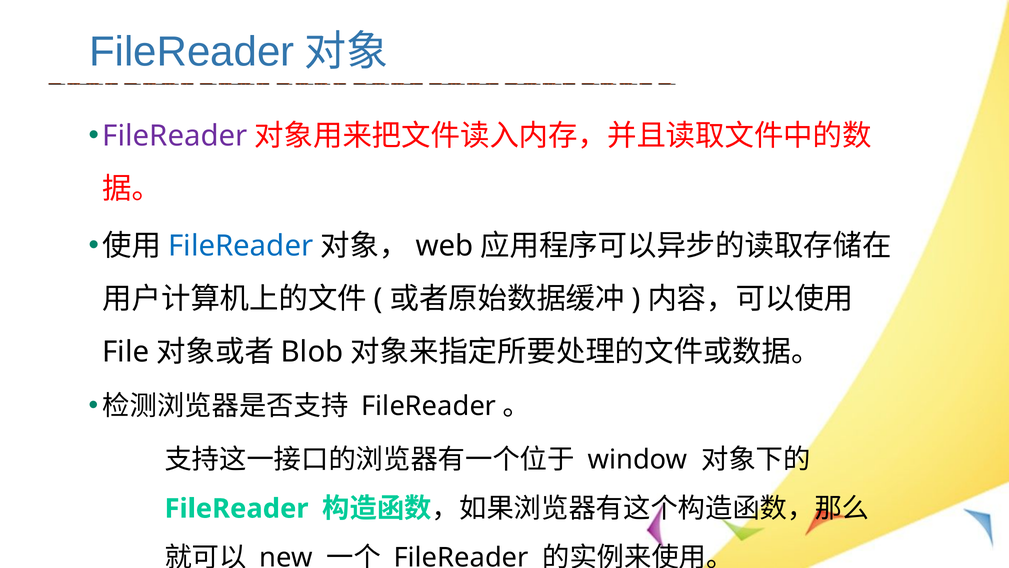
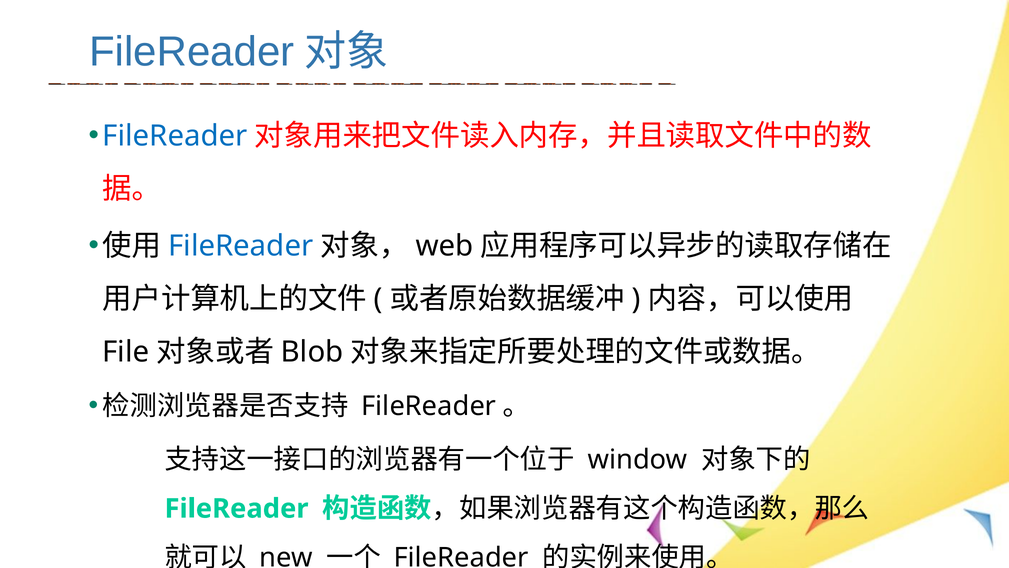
FileReader colour: purple -> blue (175, 136)
